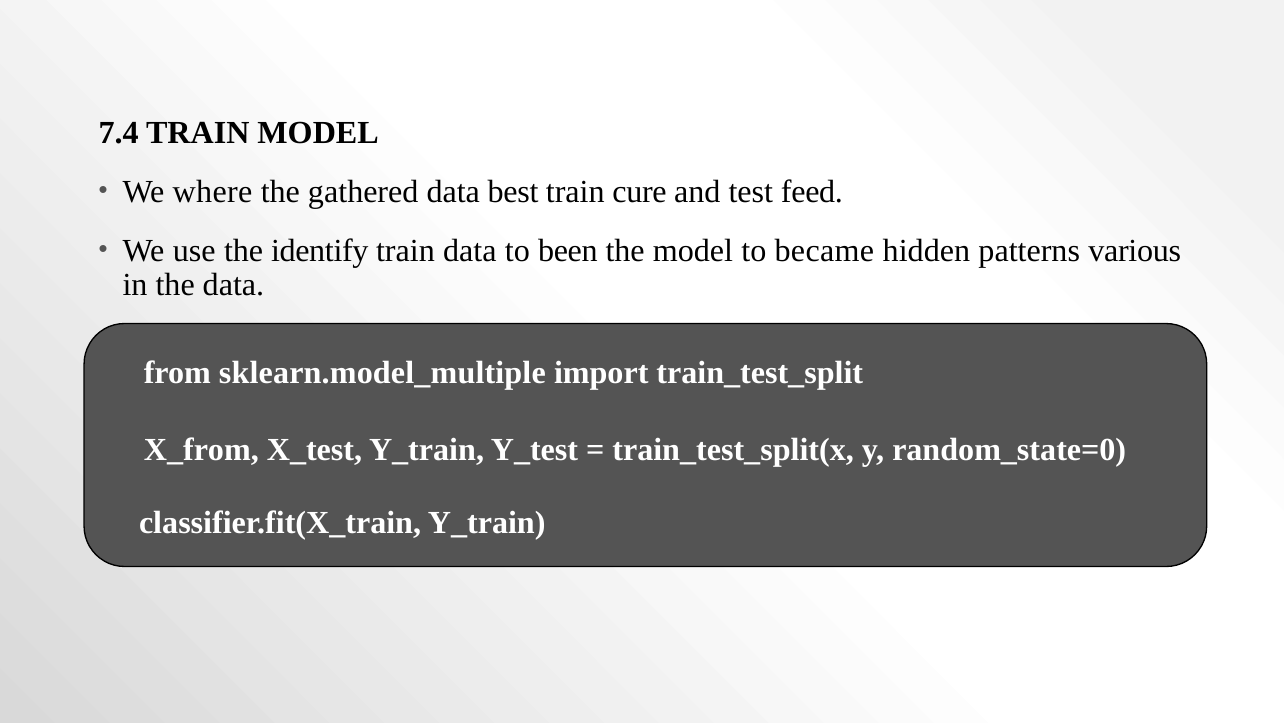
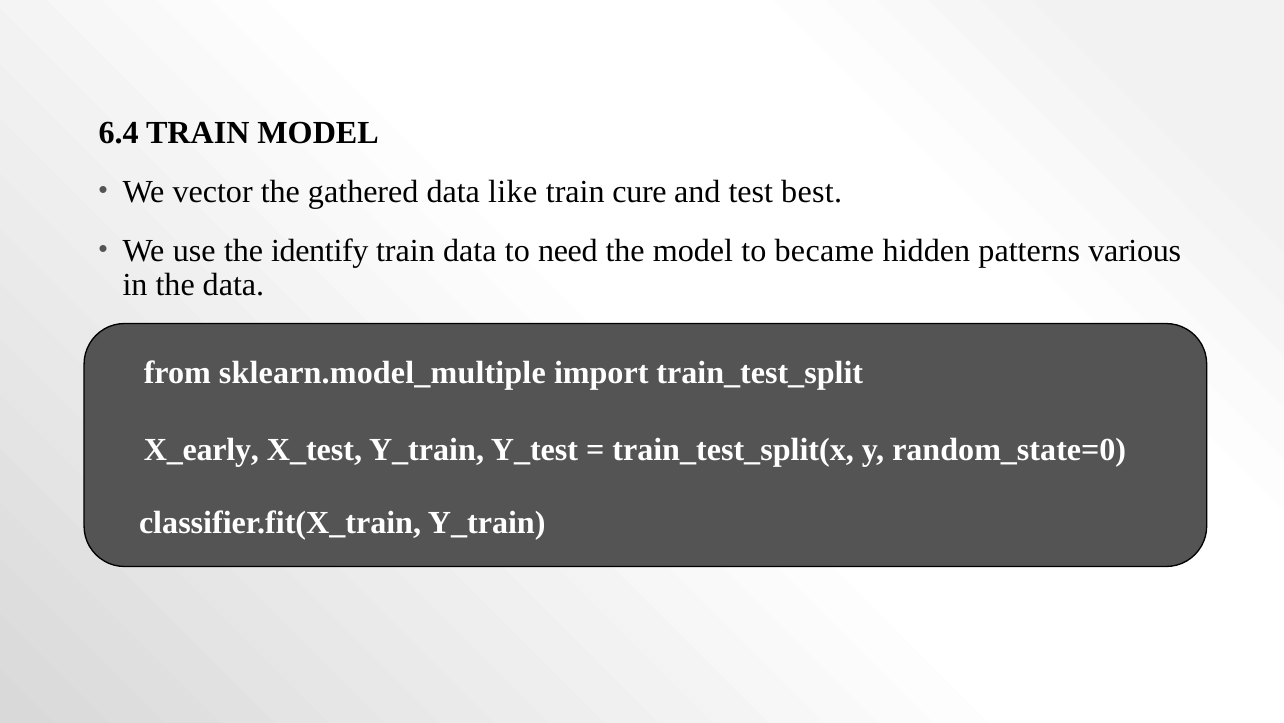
7.4: 7.4 -> 6.4 (119, 133)
where: where -> vector (213, 192)
best: best -> like (513, 192)
feed: feed -> best (812, 192)
been: been -> need (568, 250)
X_from: X_from -> X_early (201, 449)
